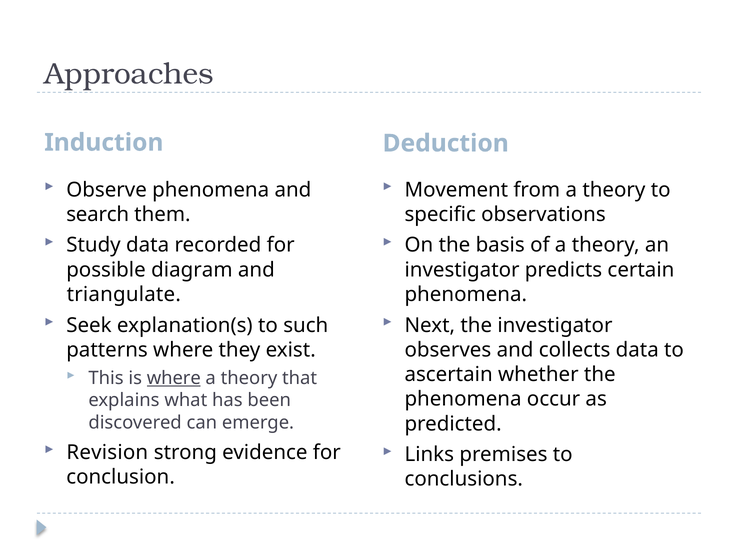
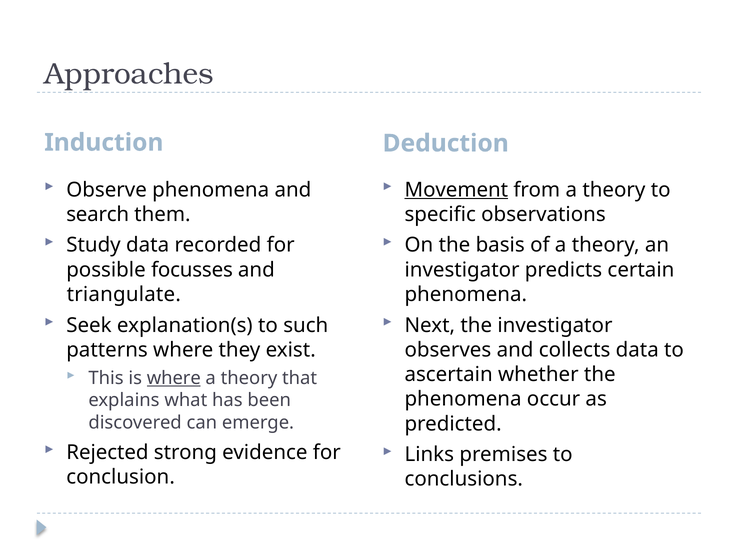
Movement underline: none -> present (456, 190)
diagram: diagram -> focusses (192, 270)
Revision: Revision -> Rejected (107, 452)
